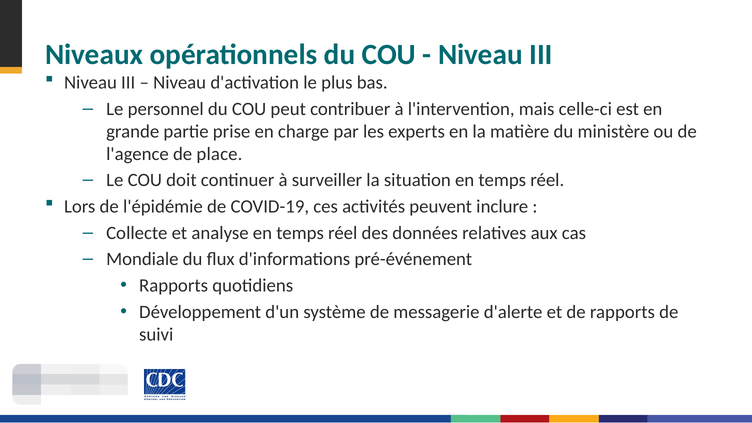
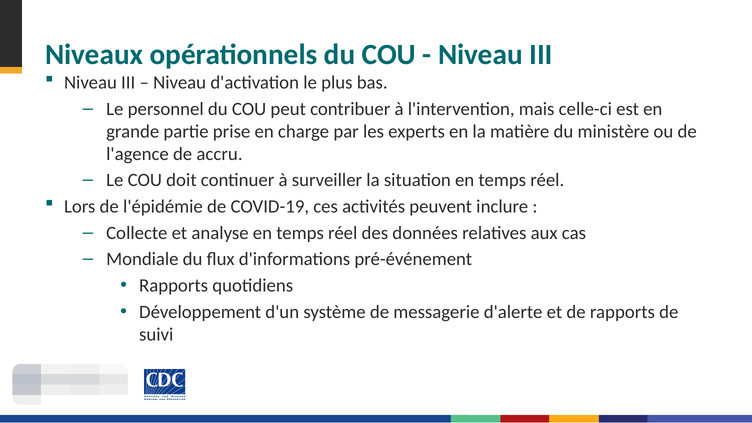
place: place -> accru (220, 154)
